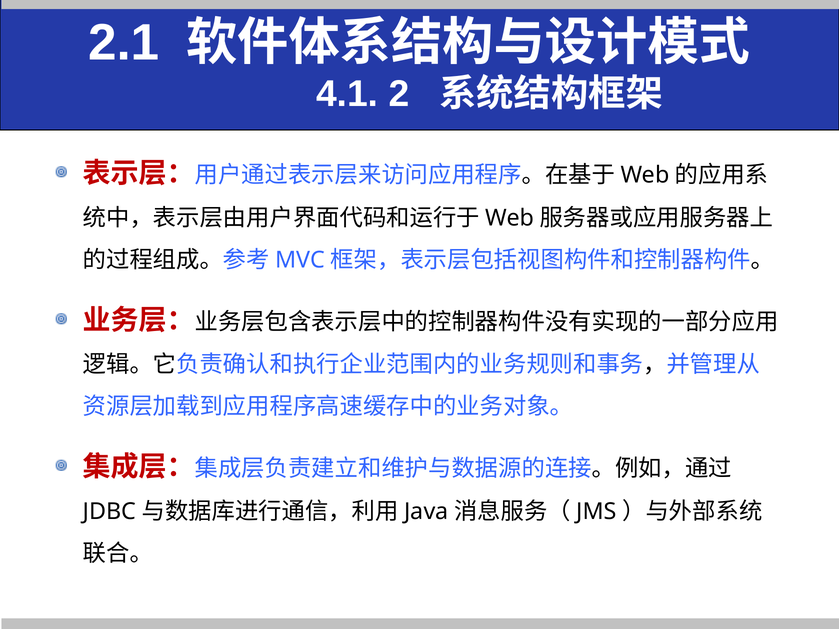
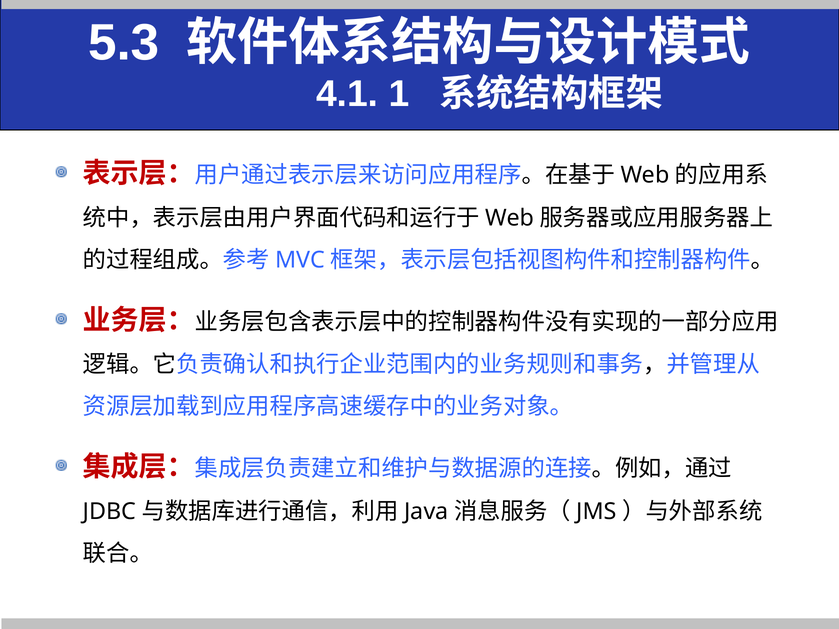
2.1: 2.1 -> 5.3 (124, 43)
2: 2 -> 1 (399, 94)
